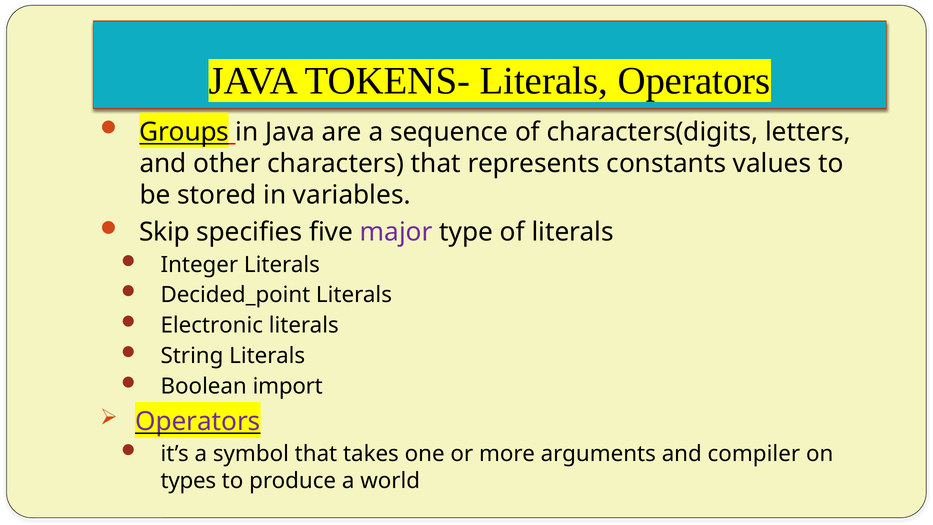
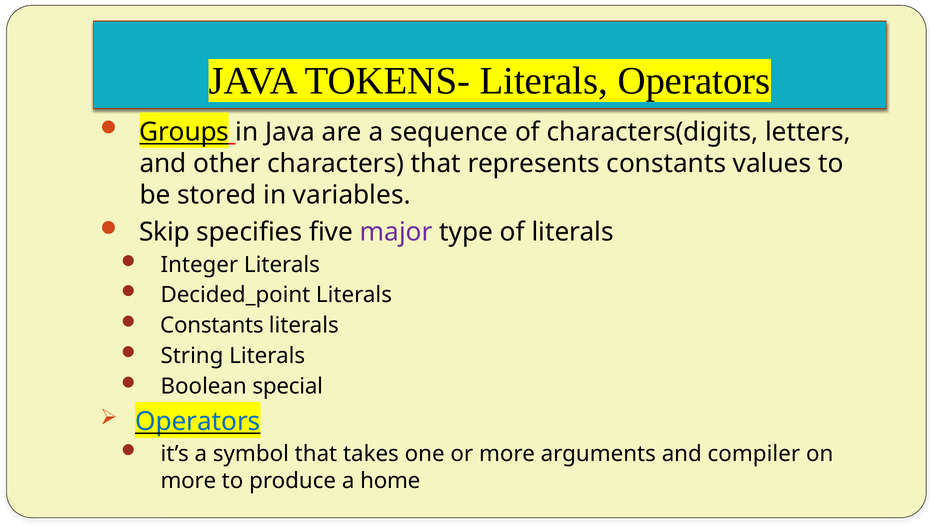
Electronic: Electronic -> Constants (212, 325)
import: import -> special (288, 386)
Operators colour: purple -> blue (198, 421)
types: types -> more (188, 481)
world: world -> home (390, 481)
